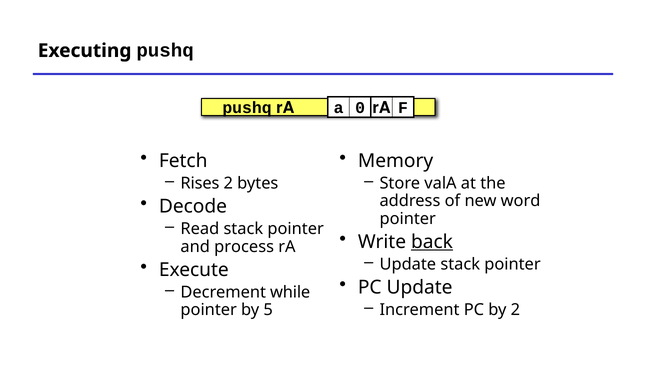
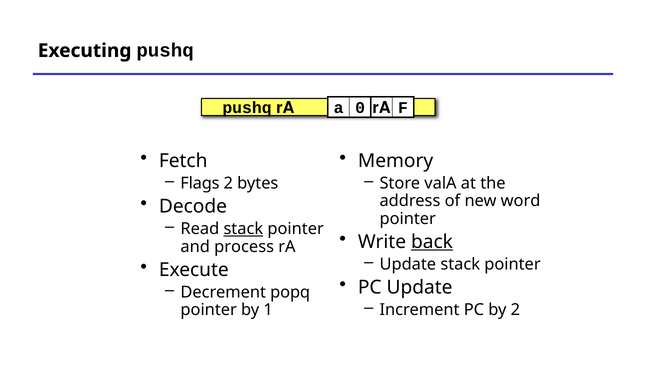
Rises: Rises -> Flags (200, 183)
stack underline: none -> present (243, 229)
while: while -> popq (290, 292)
5: 5 -> 1 (268, 310)
